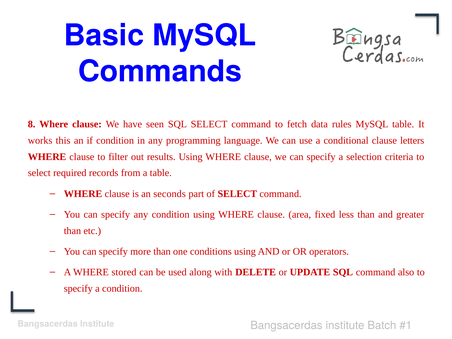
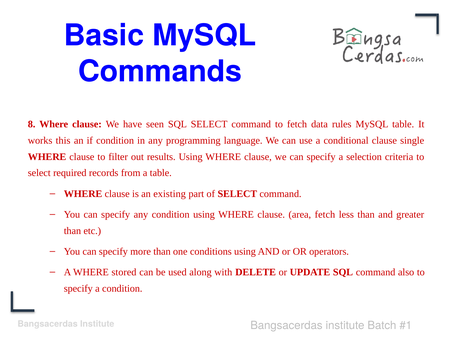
letters: letters -> single (412, 140)
seconds: seconds -> existing (170, 194)
area fixed: fixed -> fetch (325, 214)
